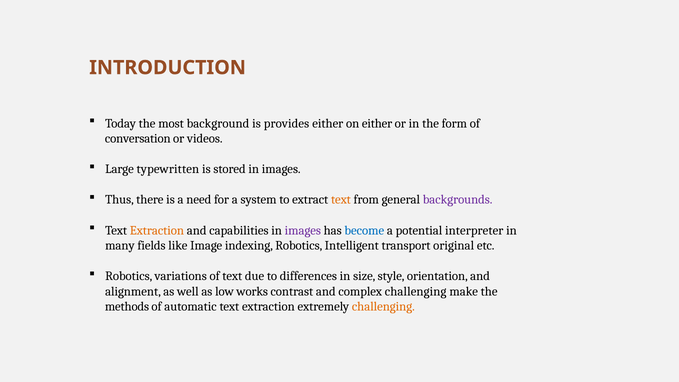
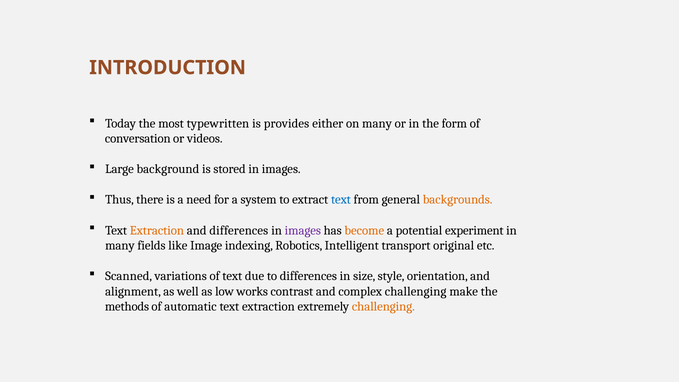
background: background -> typewritten (218, 123)
on either: either -> many (377, 123)
typewritten: typewritten -> background (168, 169)
text colour: orange -> blue (341, 200)
backgrounds colour: purple -> orange (458, 200)
and capabilities: capabilities -> differences (239, 230)
become colour: blue -> orange (364, 230)
interpreter: interpreter -> experiment (474, 230)
Robotics: Robotics -> Scanned (129, 276)
